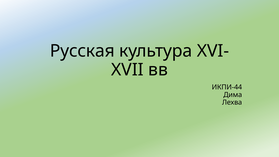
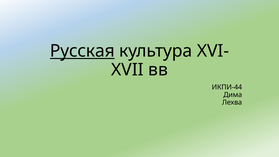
Русская underline: none -> present (82, 51)
